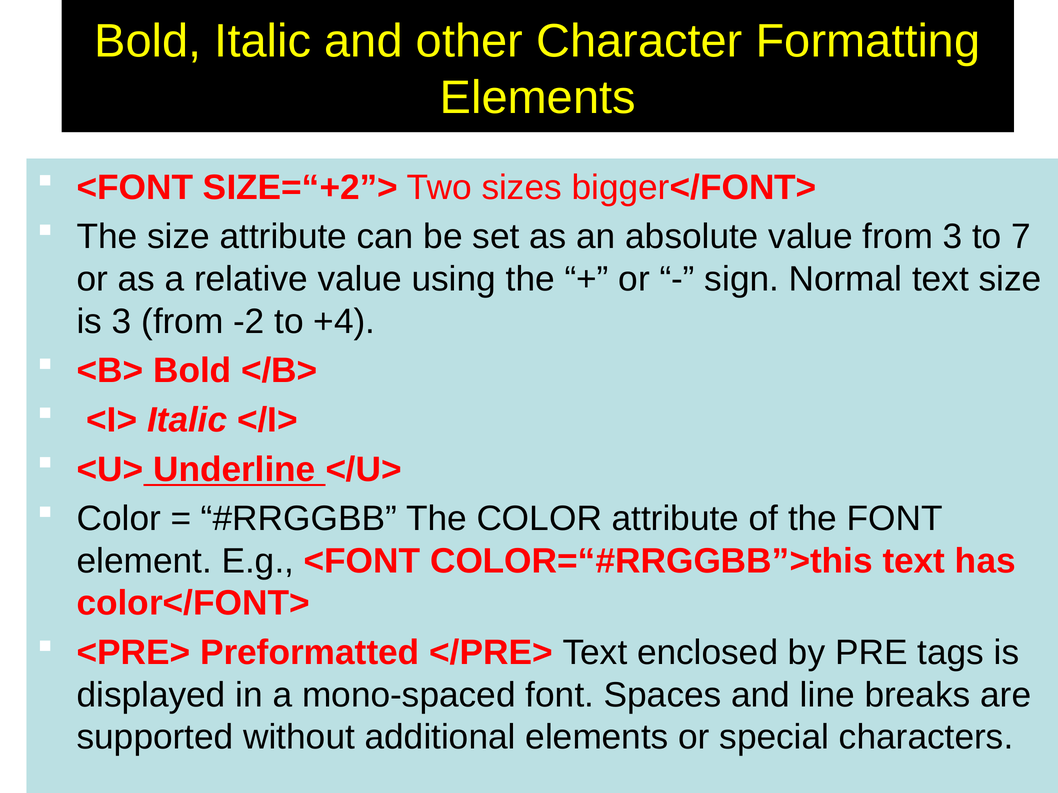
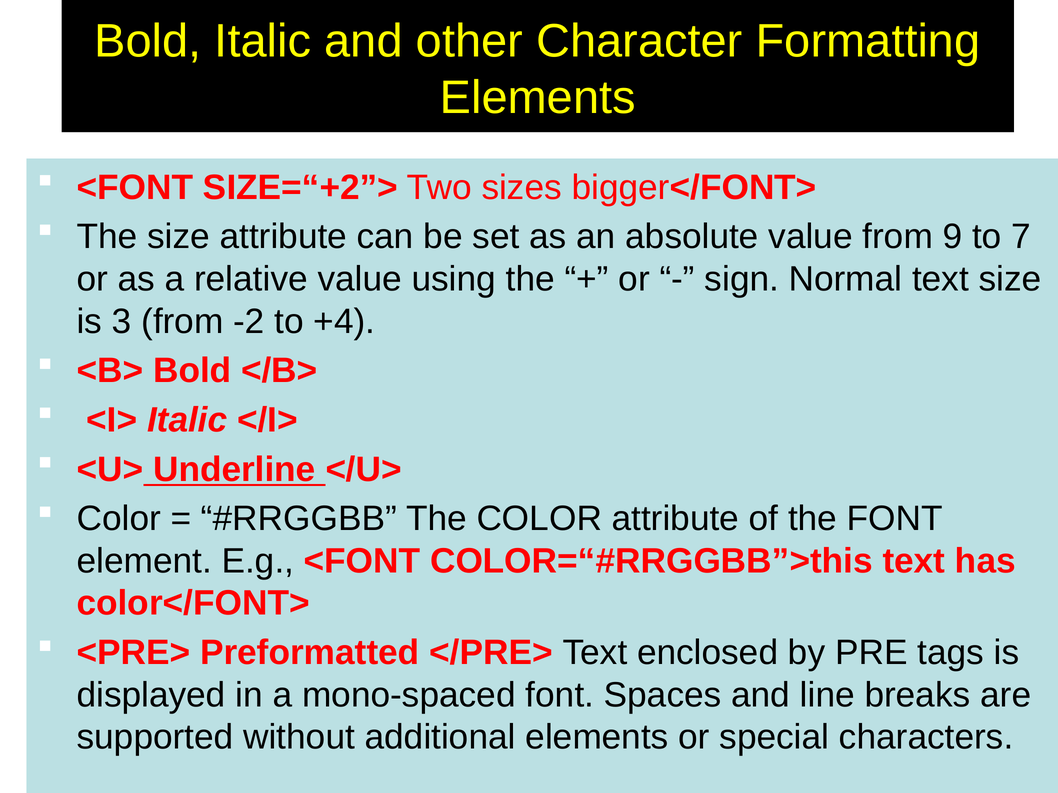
from 3: 3 -> 9 (952, 237)
